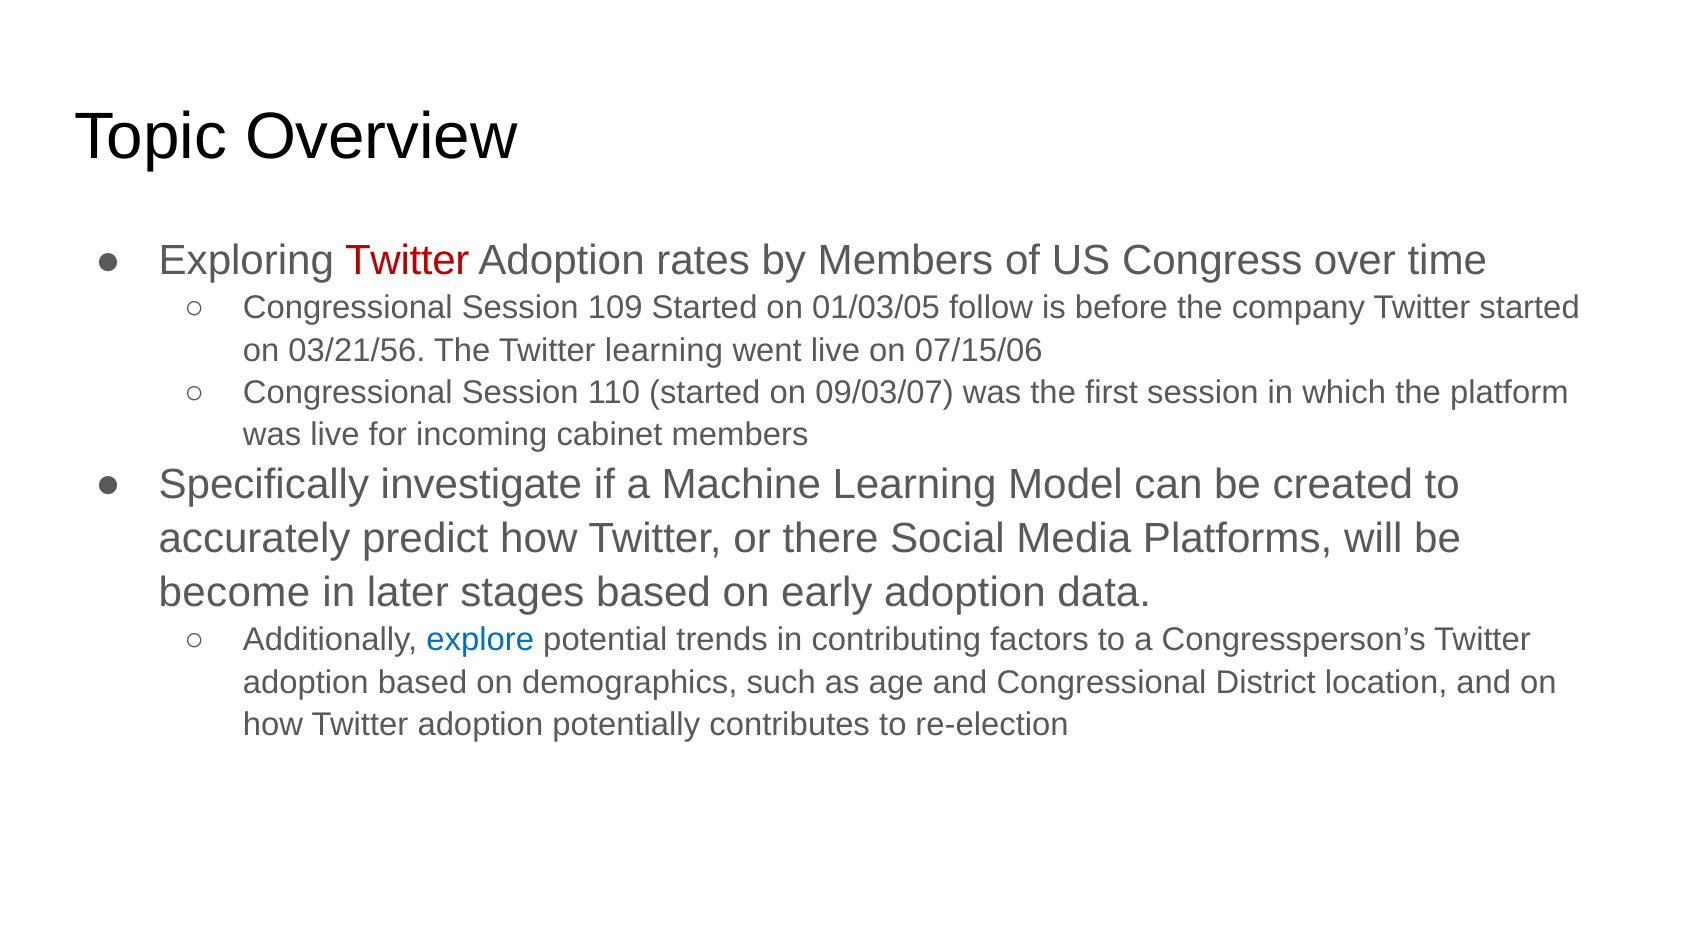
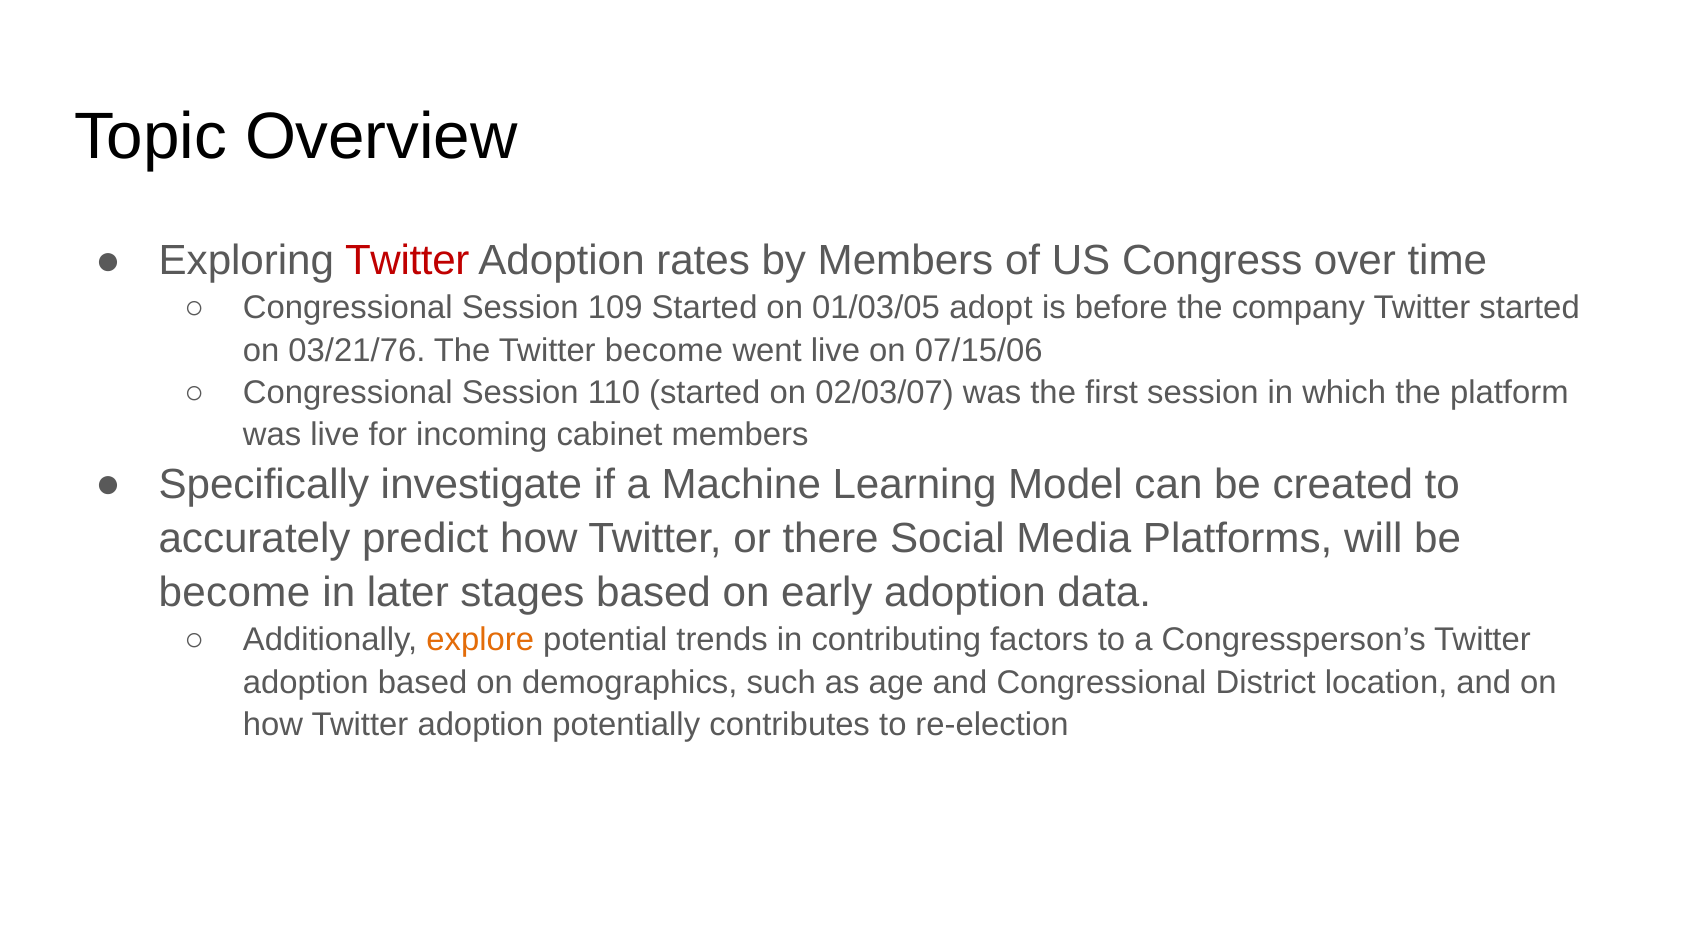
follow: follow -> adopt (991, 308)
03/21/56: 03/21/56 -> 03/21/76 (357, 350)
Twitter learning: learning -> become (664, 350)
09/03/07: 09/03/07 -> 02/03/07 (885, 393)
explore colour: blue -> orange (480, 640)
